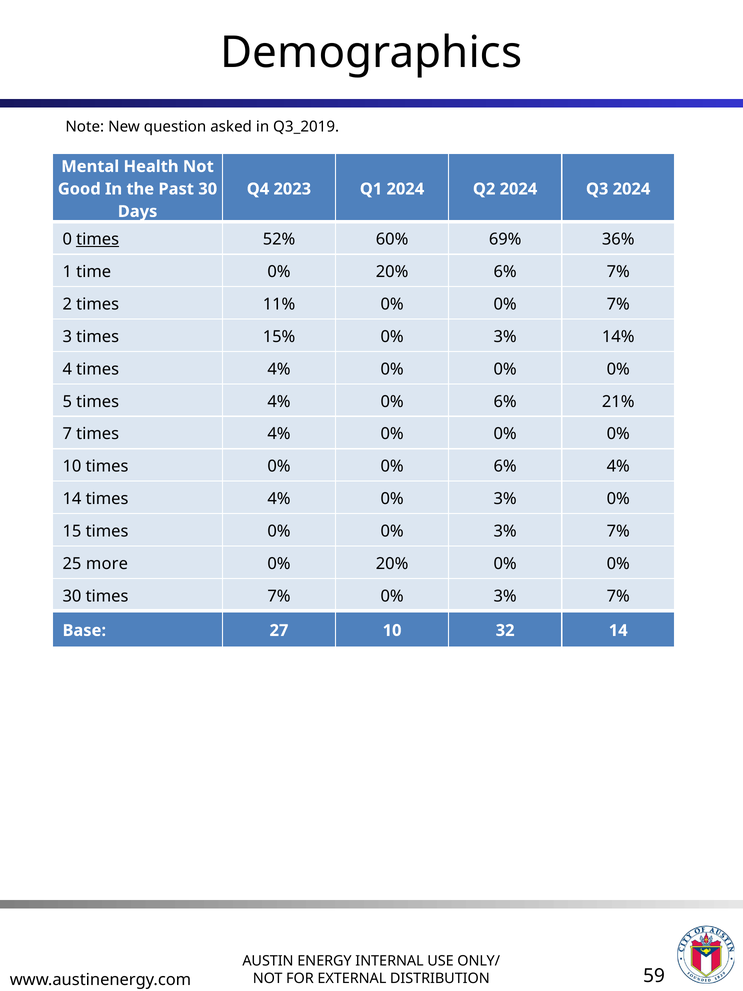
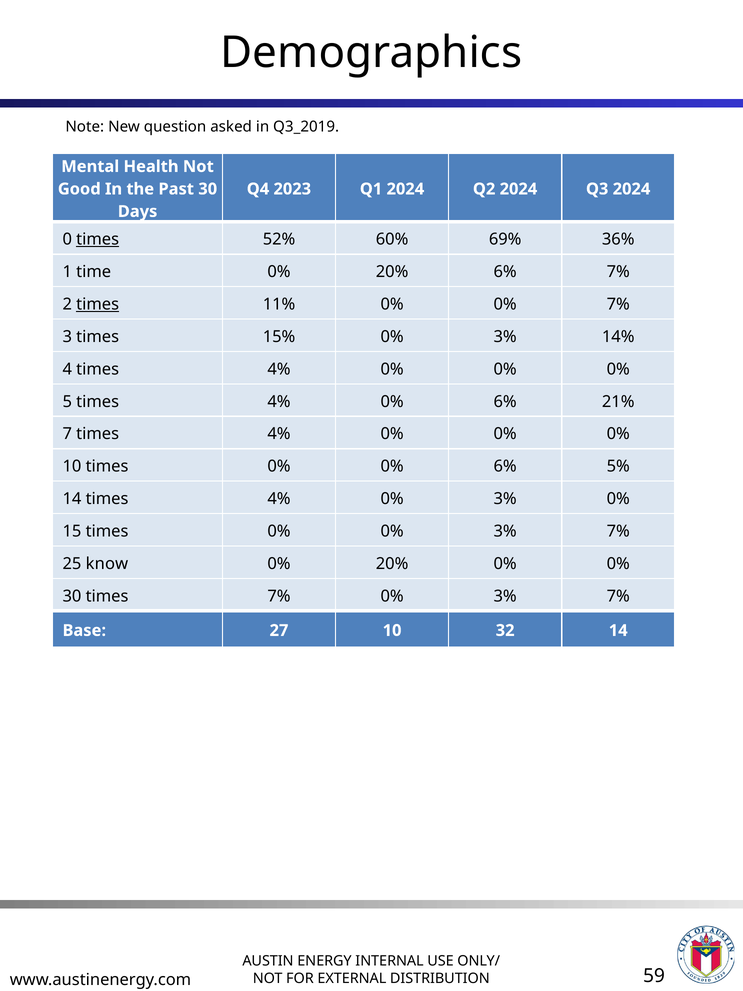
times underline: none -> present (98, 304)
6% 4%: 4% -> 5% (618, 466)
more: more -> know (107, 563)
